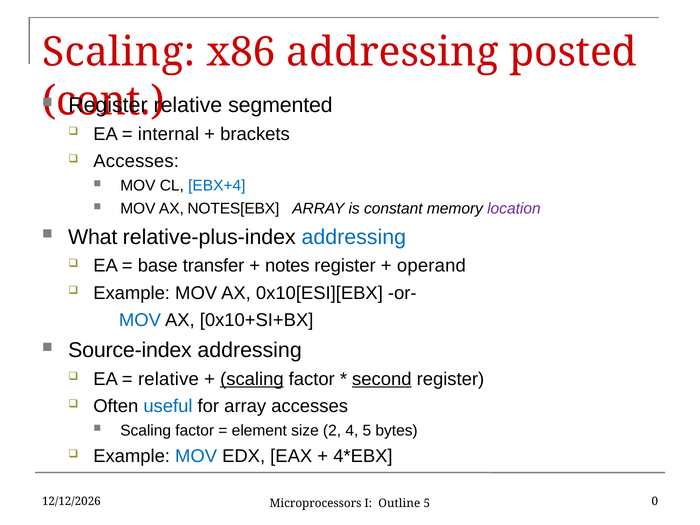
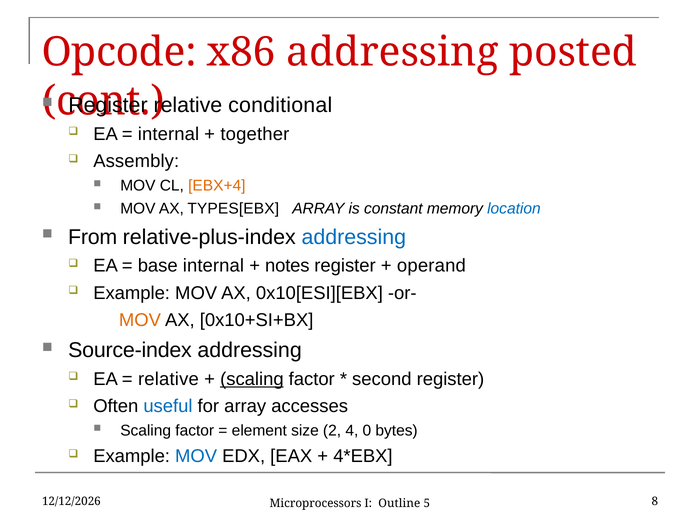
Scaling: Scaling -> Opcode (119, 52)
segmented: segmented -> conditional (280, 105)
brackets: brackets -> together (255, 134)
Accesses: Accesses -> Assembly (136, 161)
EBX+4 colour: blue -> orange (217, 186)
NOTES[EBX: NOTES[EBX -> TYPES[EBX (233, 209)
location colour: purple -> blue (514, 209)
What: What -> From (93, 237)
base transfer: transfer -> internal (213, 266)
MOV colour: blue -> orange (140, 320)
second underline: present -> none (382, 379)
4 5: 5 -> 0 (367, 431)
0: 0 -> 8 (655, 501)
